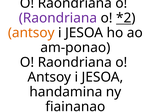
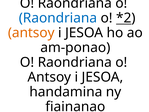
Raondriana colour: purple -> blue (58, 18)
